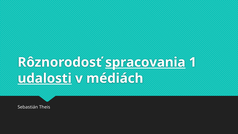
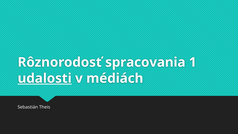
spracovania underline: present -> none (145, 62)
